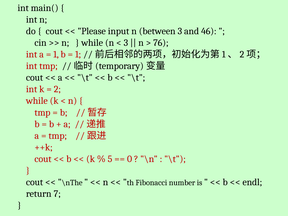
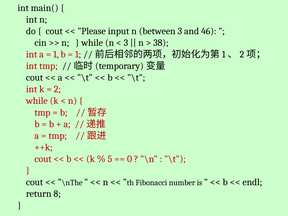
76: 76 -> 38 (161, 43)
7: 7 -> 8 (57, 194)
